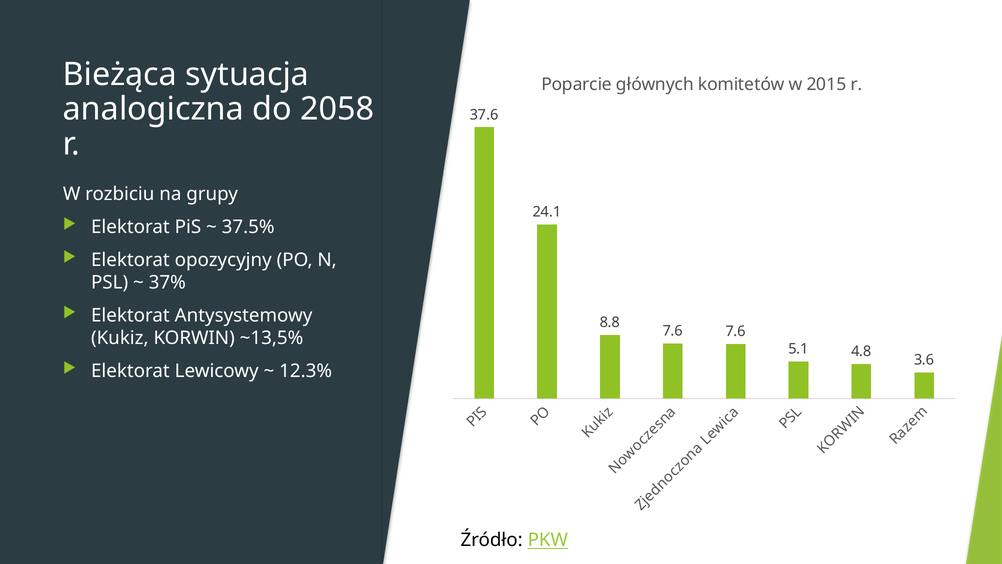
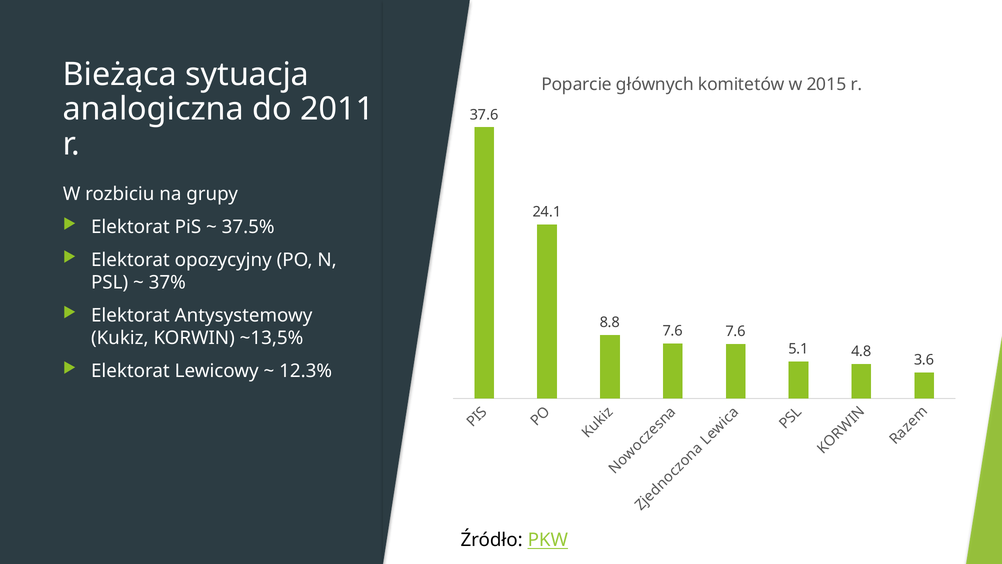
2058: 2058 -> 2011 (337, 109)
